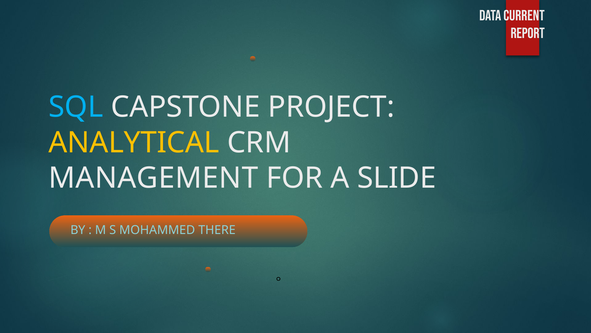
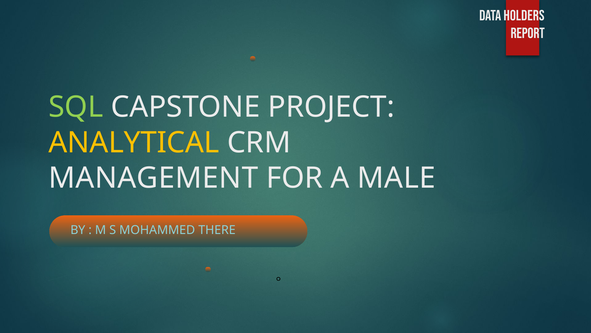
CURRENT: CURRENT -> HOLDERS (524, 16)
SQL colour: light blue -> light green (76, 107)
SLIDE: SLIDE -> MALE (396, 178)
